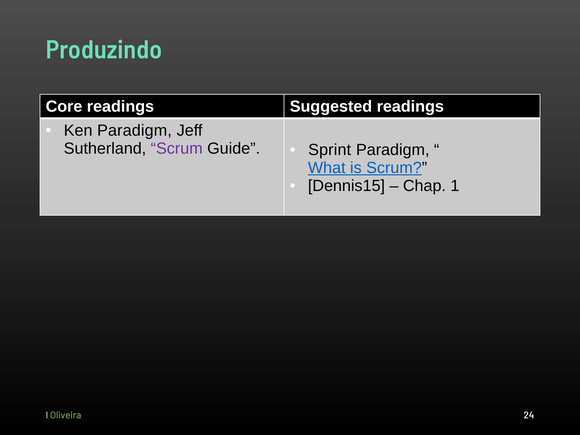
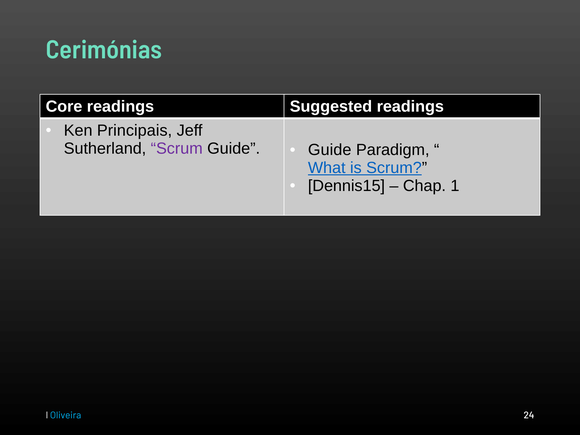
Produzindo: Produzindo -> Cerimónias (104, 50)
Ken Paradigm: Paradigm -> Principais (135, 130)
Sprint: Sprint -> Guide (330, 150)
Oliveira colour: light green -> light blue (66, 415)
